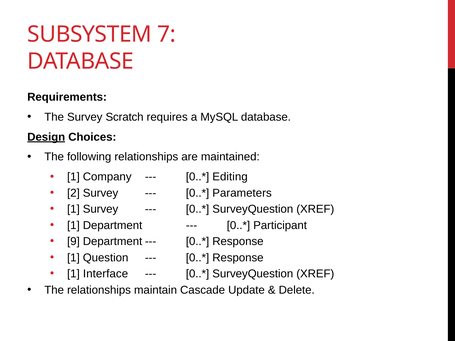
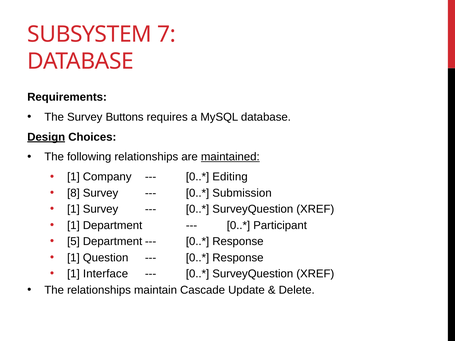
Scratch: Scratch -> Buttons (125, 117)
maintained underline: none -> present (230, 157)
2: 2 -> 8 (73, 193)
Parameters: Parameters -> Submission (242, 193)
9: 9 -> 5 (73, 242)
